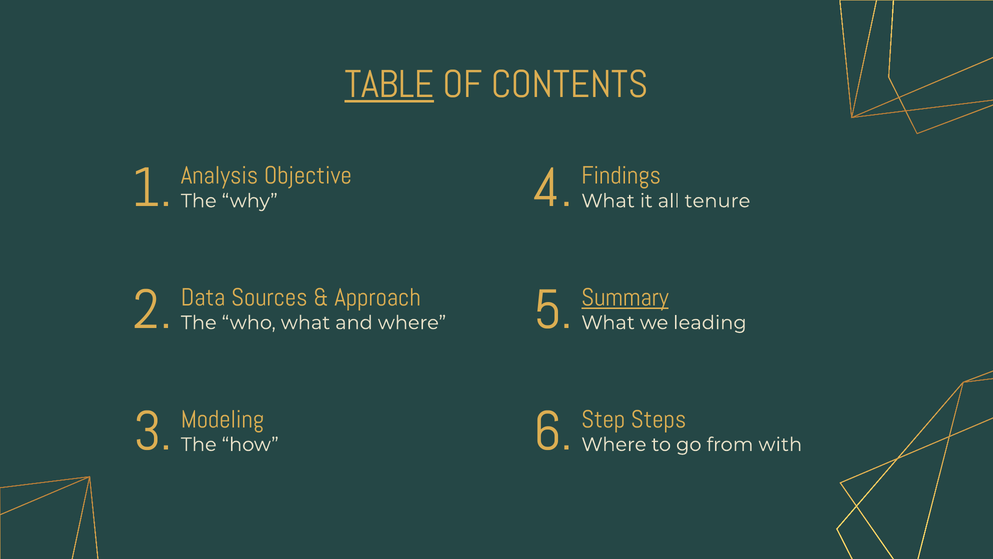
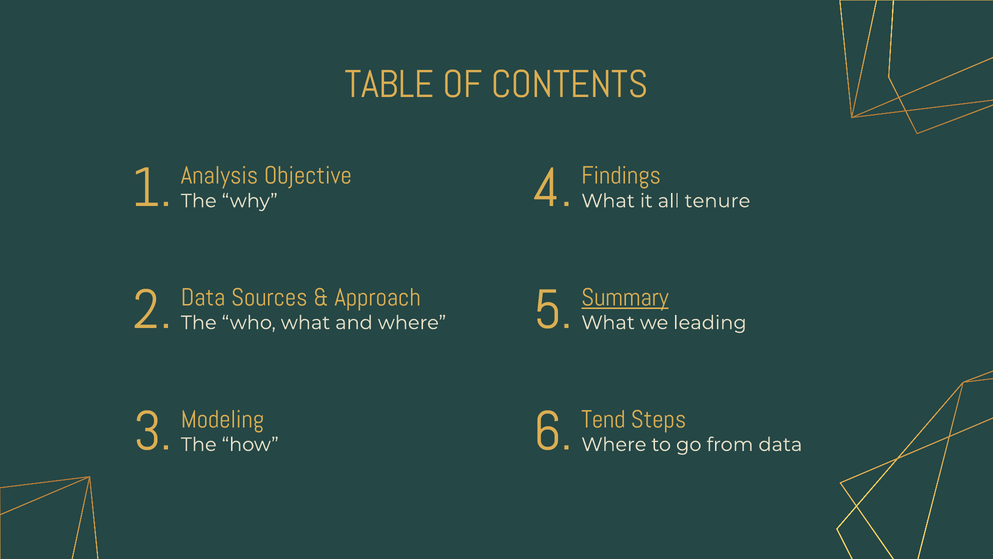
TABLE underline: present -> none (389, 85)
Step: Step -> Tend (603, 419)
from with: with -> data (780, 444)
